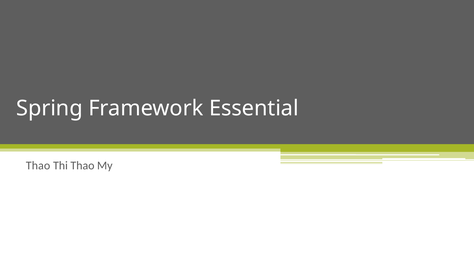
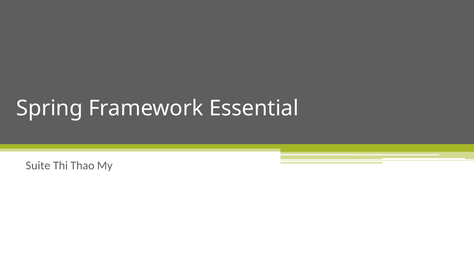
Thao: Thao -> Suite (38, 165)
